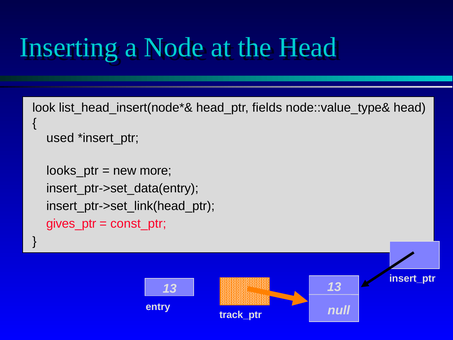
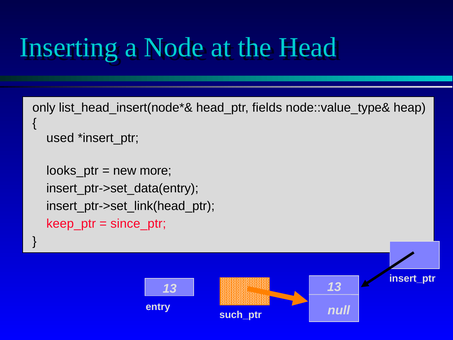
look: look -> only (44, 108)
node::value_type& head: head -> heap (410, 108)
gives_ptr: gives_ptr -> keep_ptr (71, 224)
const_ptr: const_ptr -> since_ptr (138, 224)
track_ptr: track_ptr -> such_ptr (241, 314)
